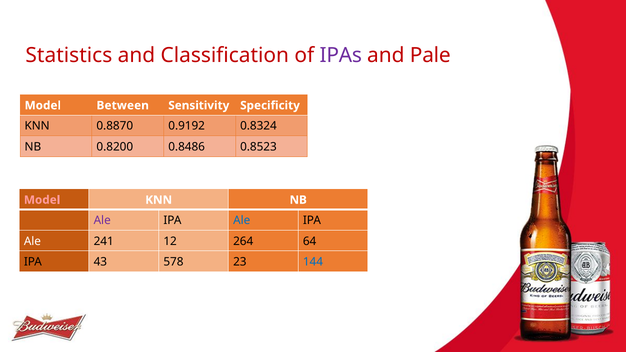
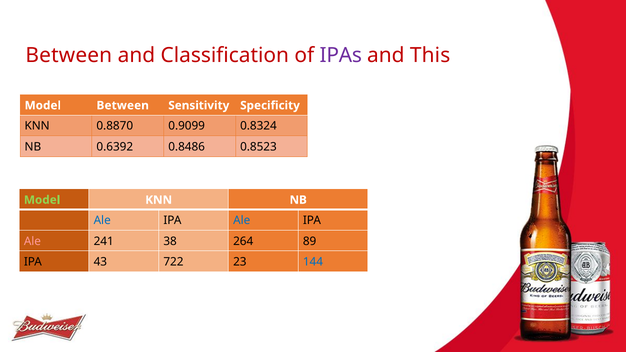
Statistics: Statistics -> Between (69, 55)
Pale: Pale -> This (430, 55)
0.9192: 0.9192 -> 0.9099 (187, 126)
0.8200: 0.8200 -> 0.6392 (115, 147)
Model colour: pink -> light green (42, 200)
Ale colour: purple -> blue (102, 221)
Ale colour: white -> pink (32, 241)
12: 12 -> 38 (170, 241)
64: 64 -> 89 (310, 241)
578: 578 -> 722 (173, 262)
